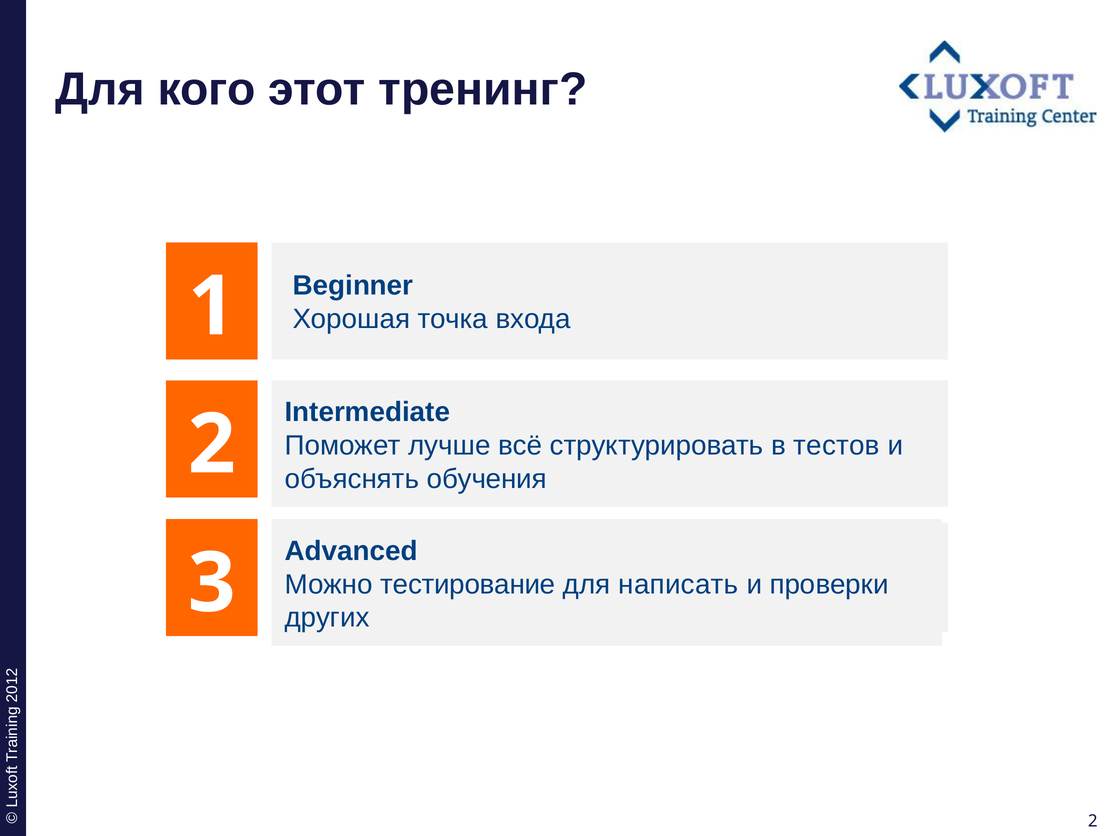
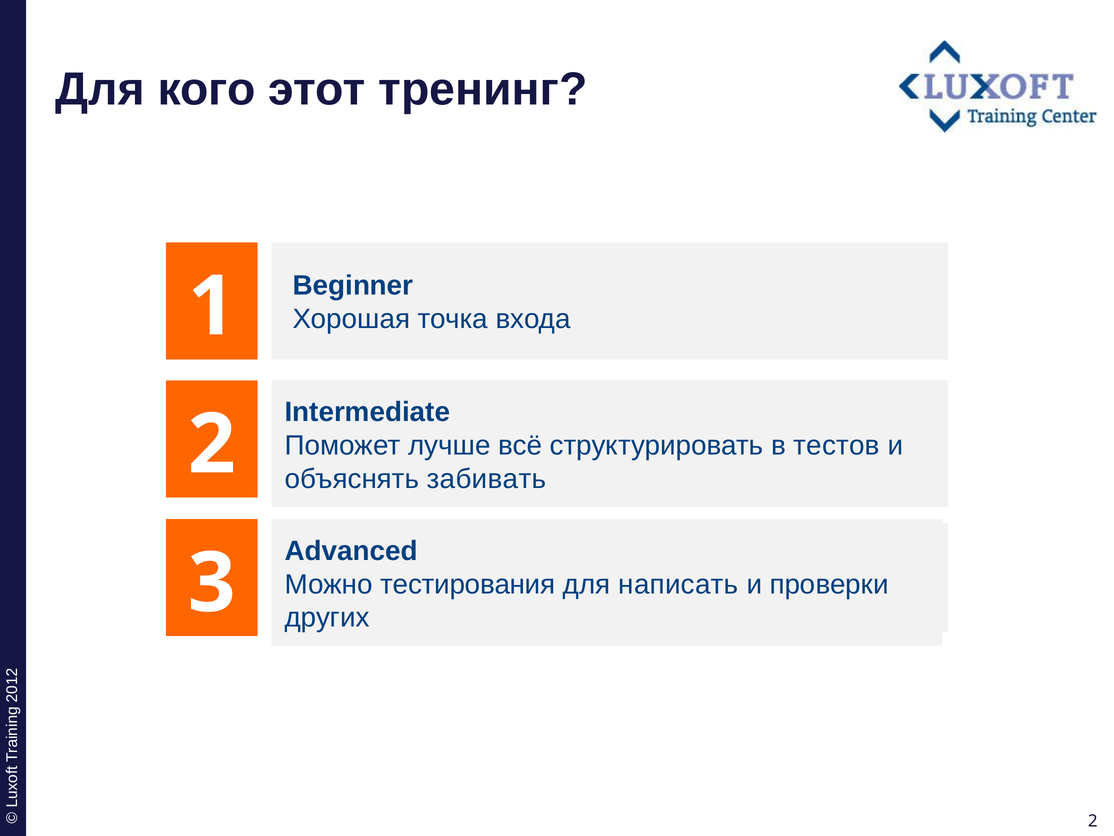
обучения: обучения -> забивать (486, 479)
тестирование: тестирование -> тестирования (468, 584)
